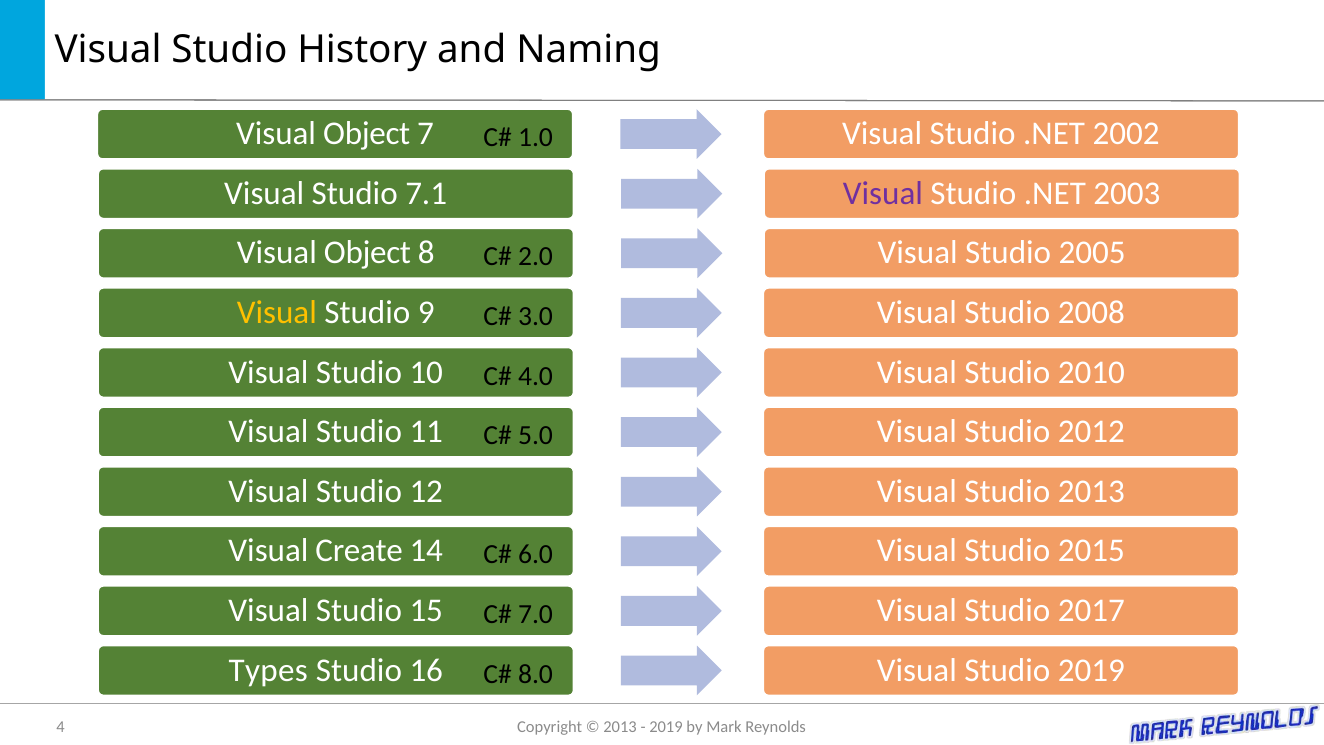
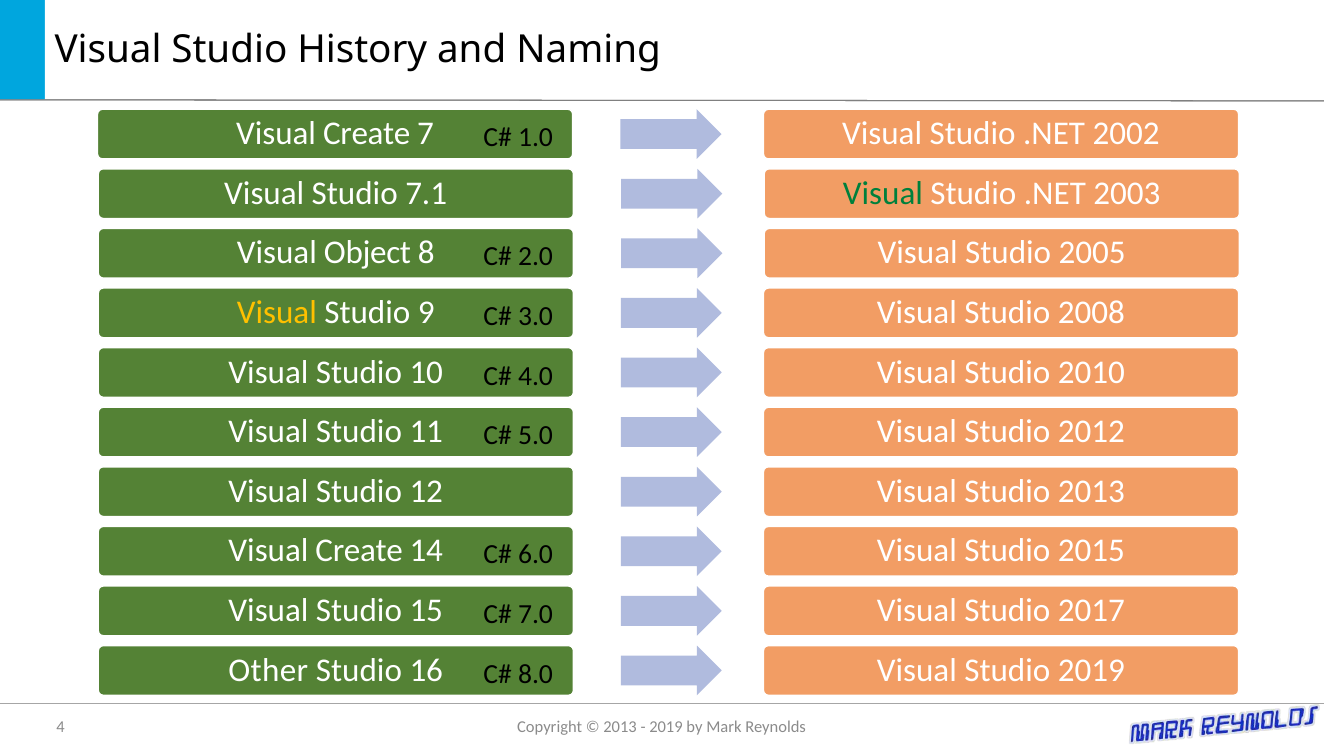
Object: Object -> Create (367, 134)
Visual colour: purple -> green (883, 193)
Types: Types -> Other (268, 670)
